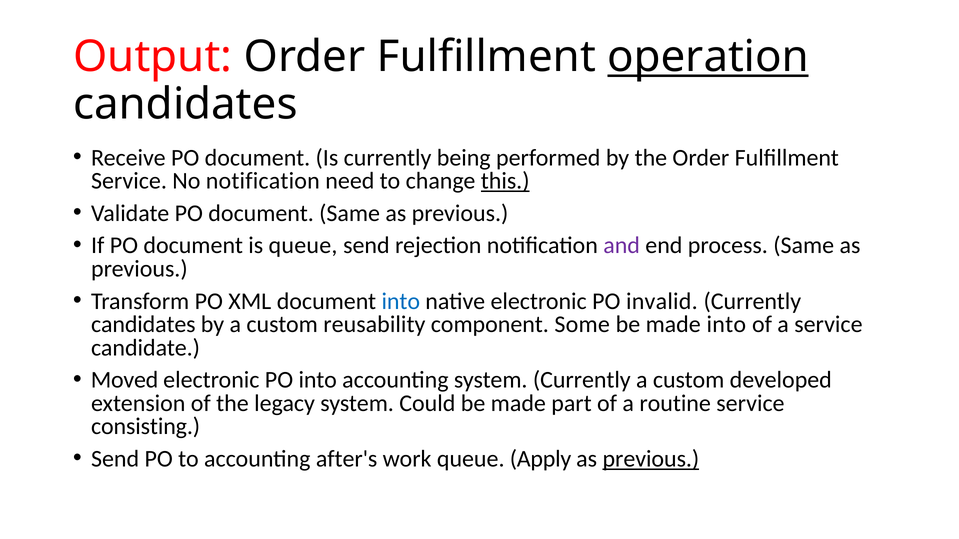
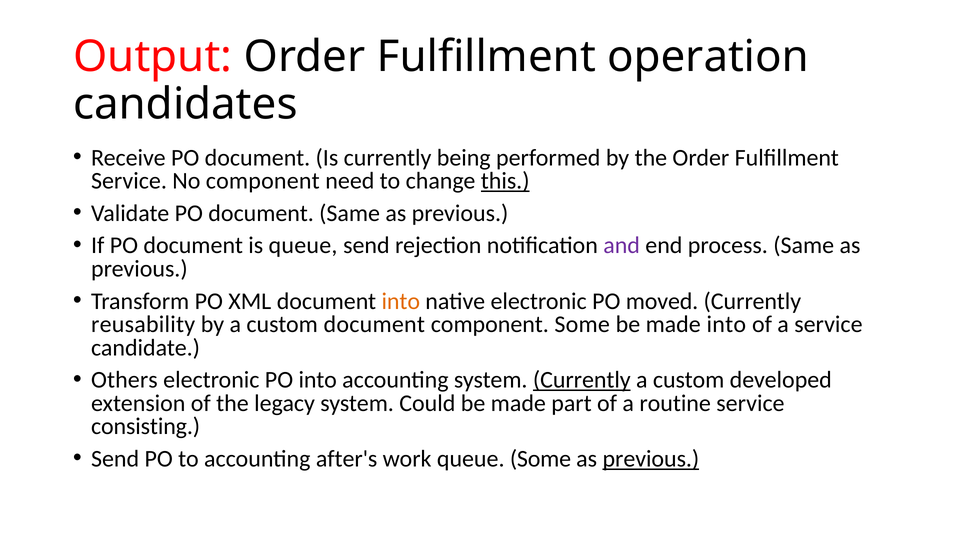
operation underline: present -> none (708, 57)
No notification: notification -> component (263, 181)
into colour: blue -> orange (401, 301)
invalid: invalid -> moved (662, 301)
candidates: candidates -> reusability (143, 325)
custom reusability: reusability -> document (374, 325)
Moved: Moved -> Others (124, 380)
Currently underline: none -> present (582, 380)
queue Apply: Apply -> Some (541, 459)
